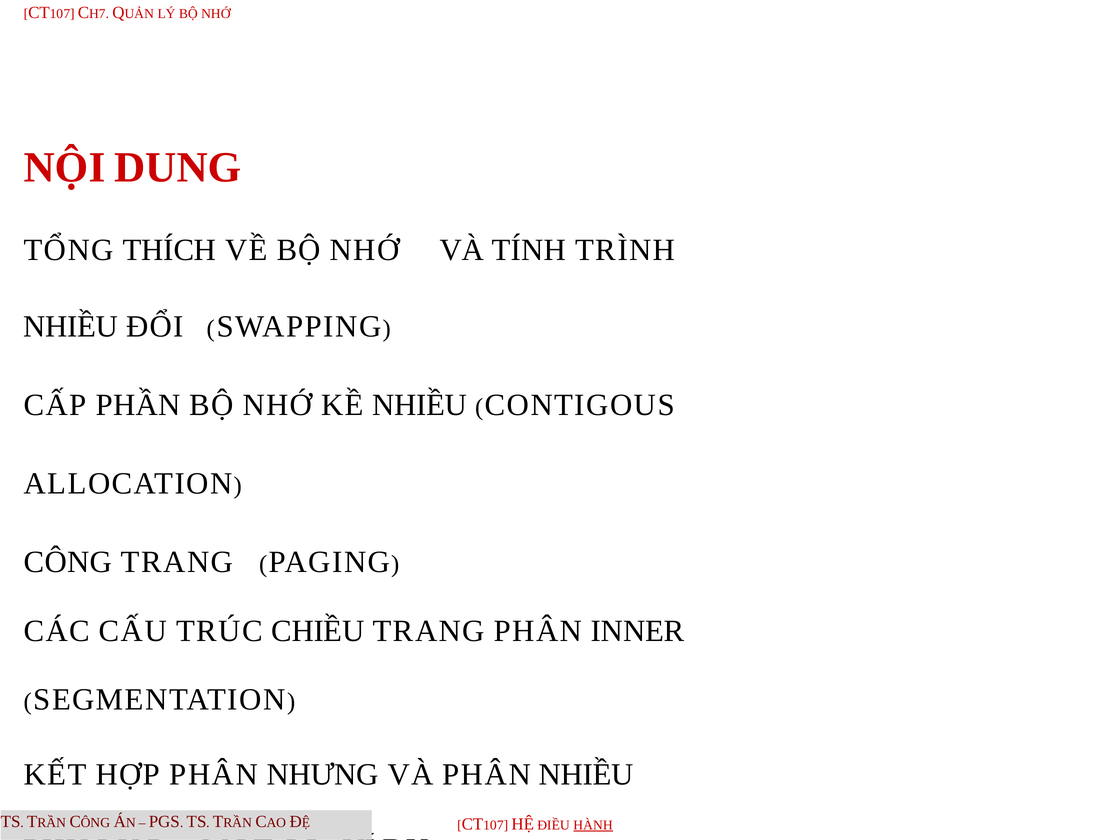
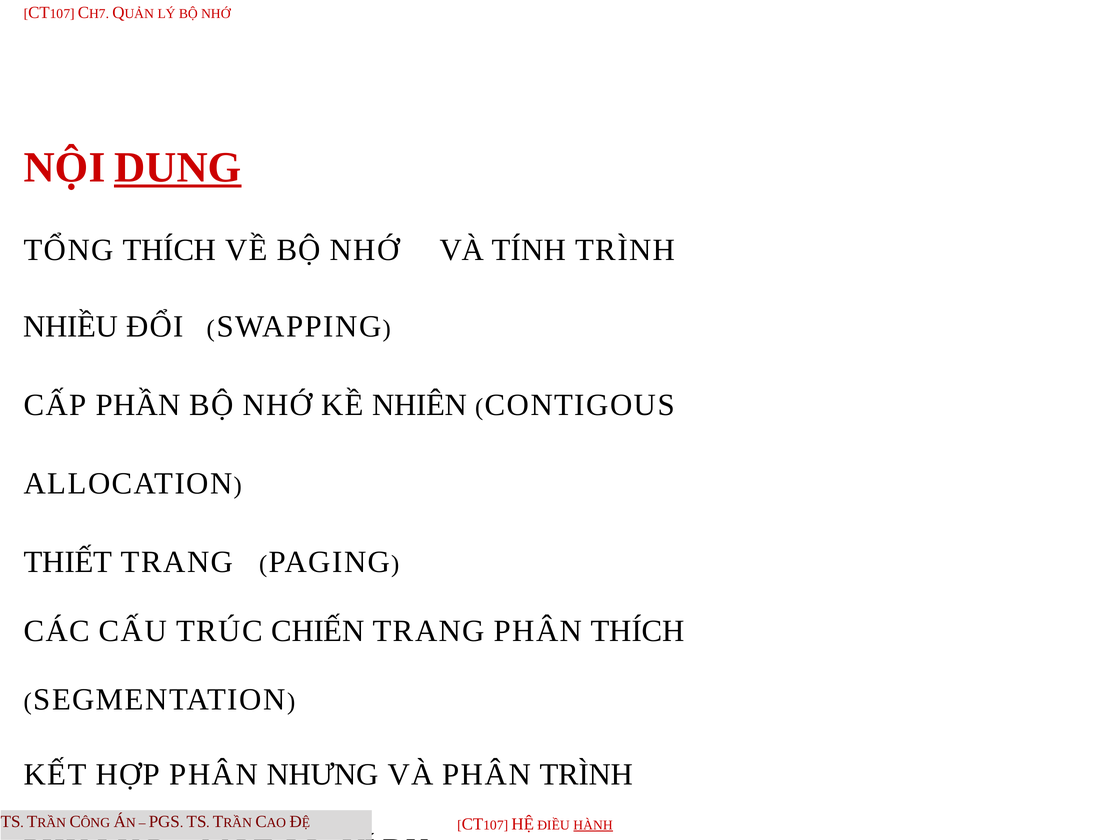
DUNG underline: none -> present (178, 167)
KỀ NHIỀU: NHIỀU -> NHIÊN (420, 405)
CÔNG: CÔNG -> THIẾT (68, 562)
CHIỀU: CHIỀU -> CHIẾN (318, 631)
PHÂN INNER: INNER -> THÍCH (638, 631)
PHÂN NHIỀU: NHIỀU -> TRÌNH (586, 774)
